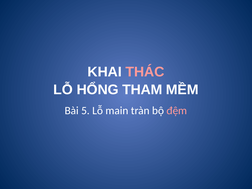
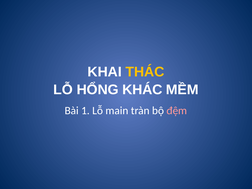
THÁC colour: pink -> yellow (145, 72)
THAM: THAM -> KHÁC (142, 90)
5: 5 -> 1 (85, 111)
